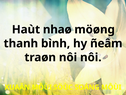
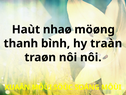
ñeâm: ñeâm -> traàn (106, 43)
